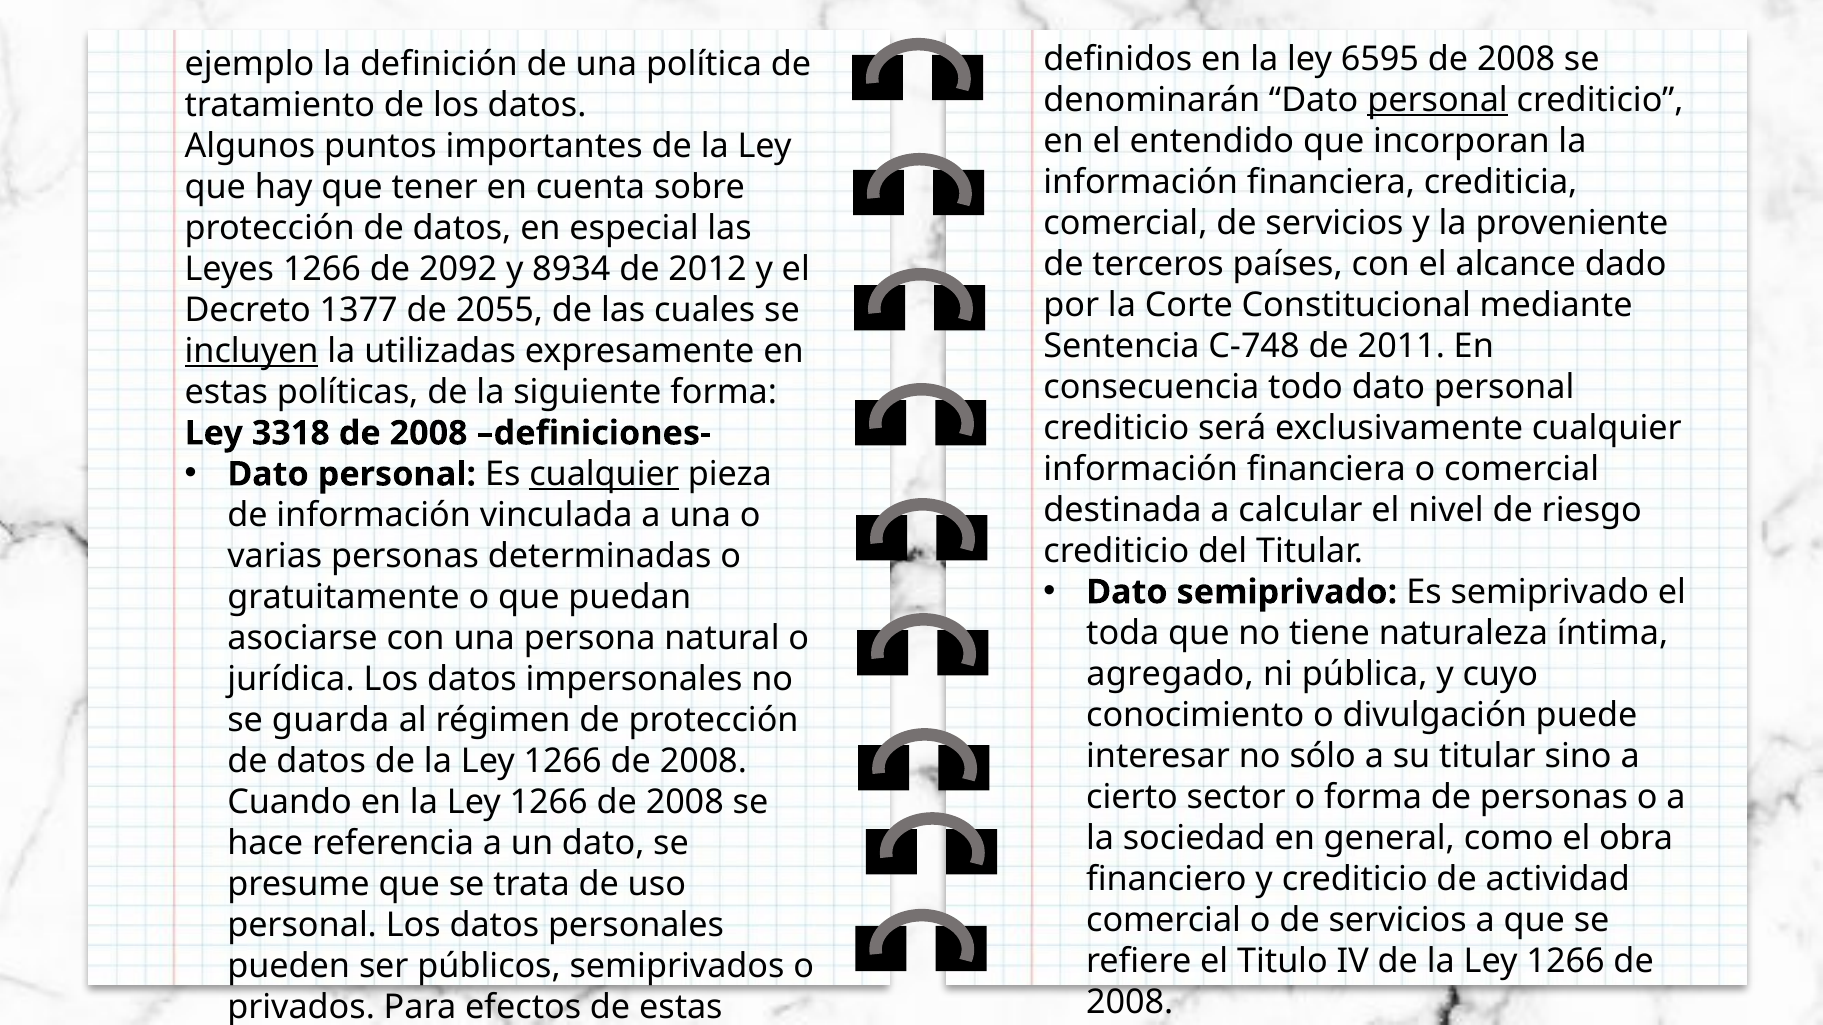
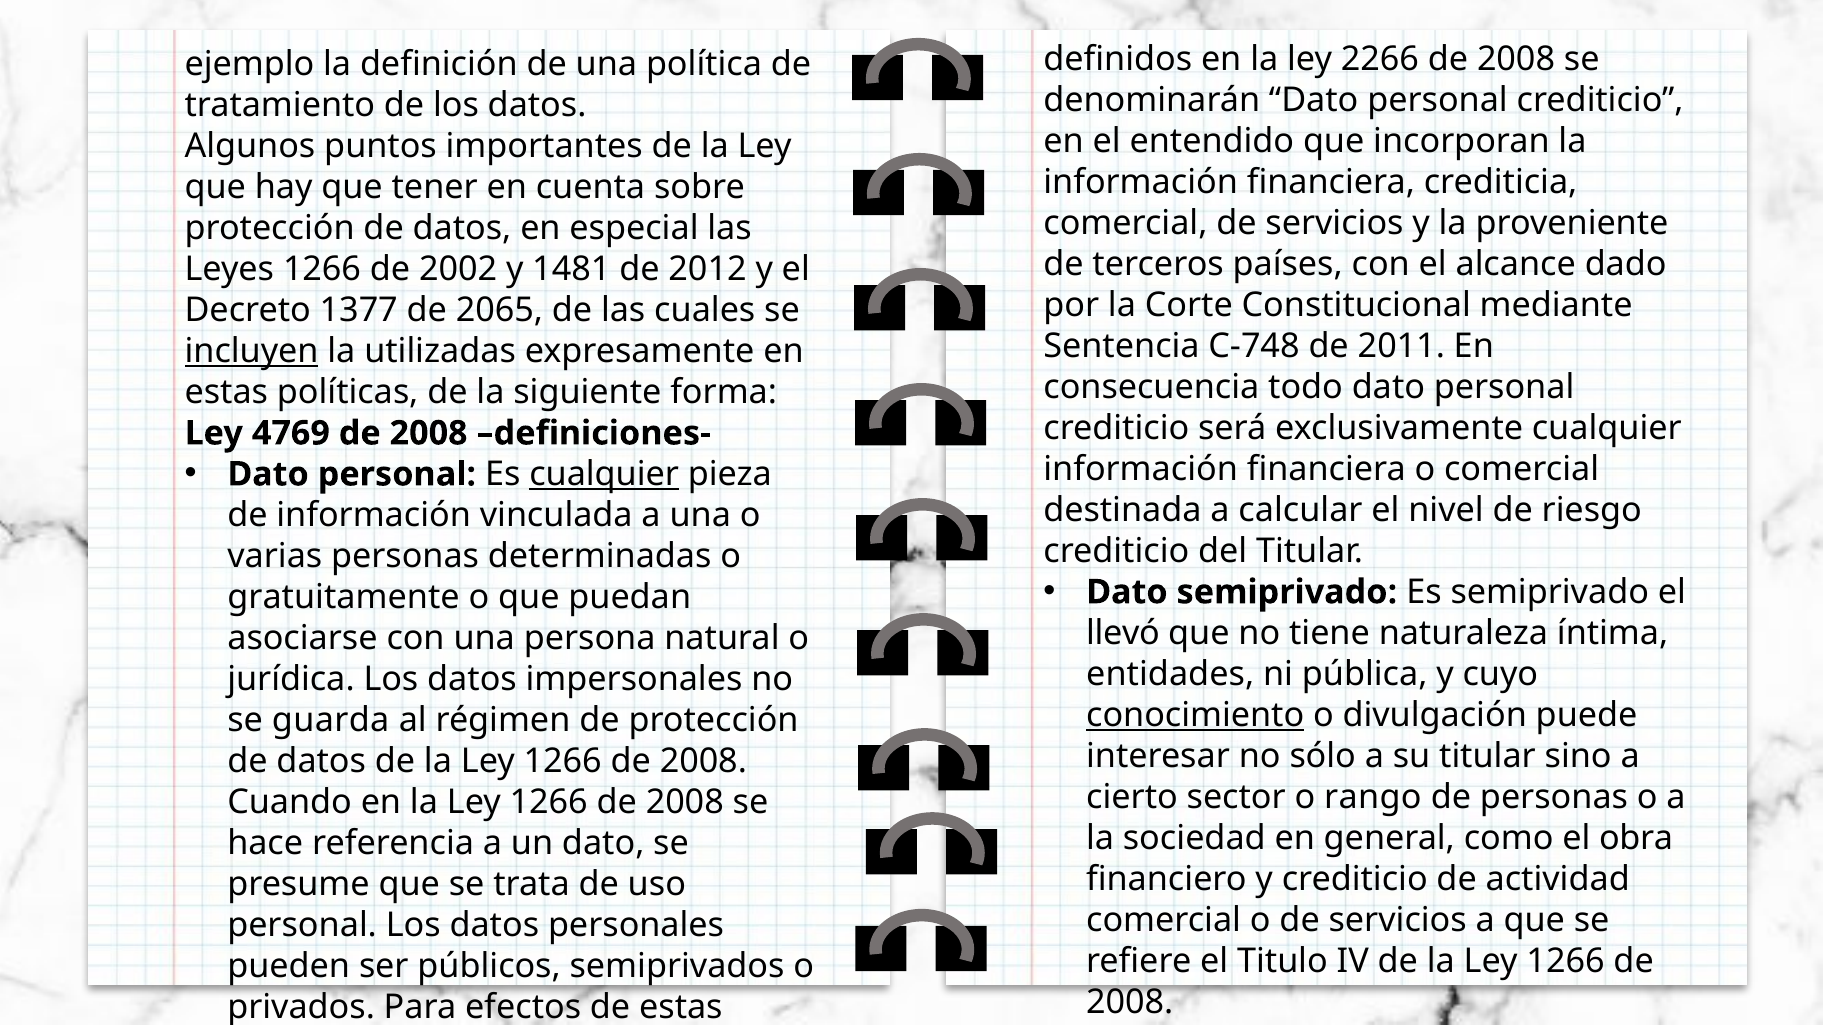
6595: 6595 -> 2266 (1380, 59)
personal underline: present -> none (1438, 100)
2092: 2092 -> 2002 (458, 269)
8934: 8934 -> 1481 (571, 269)
2055: 2055 -> 2065 (499, 310)
3318: 3318 -> 4769 (291, 433)
toda: toda -> llevó (1123, 633)
agregado: agregado -> entidades (1170, 674)
conocimiento underline: none -> present (1195, 715)
o forma: forma -> rango (1373, 797)
